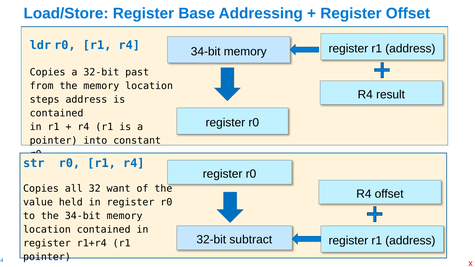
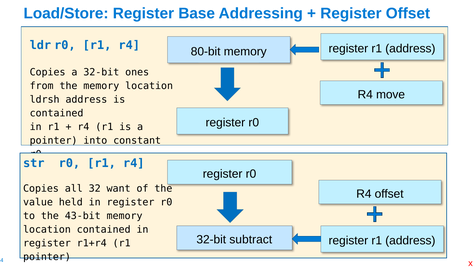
34-bit: 34-bit -> 80-bit (206, 51)
past: past -> ones (137, 72)
result: result -> move (391, 95)
steps: steps -> ldrsh (45, 100)
the 34-bit: 34-bit -> 43-bit (83, 216)
